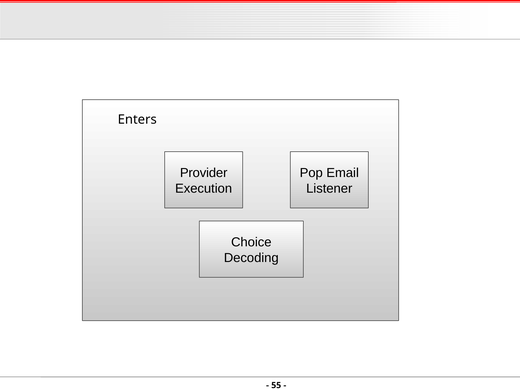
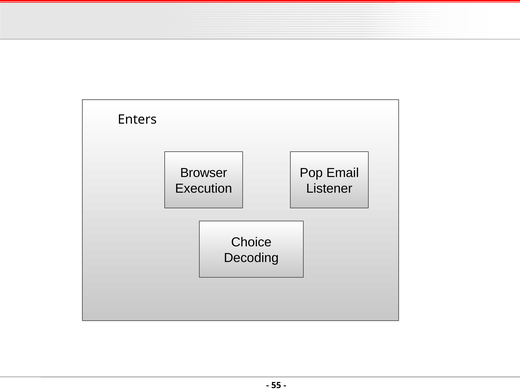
Provider: Provider -> Browser (204, 173)
